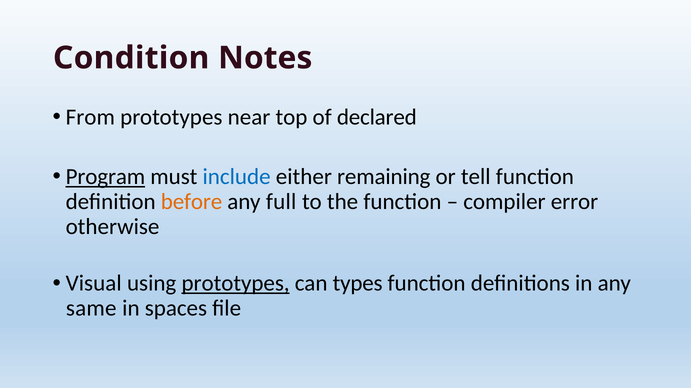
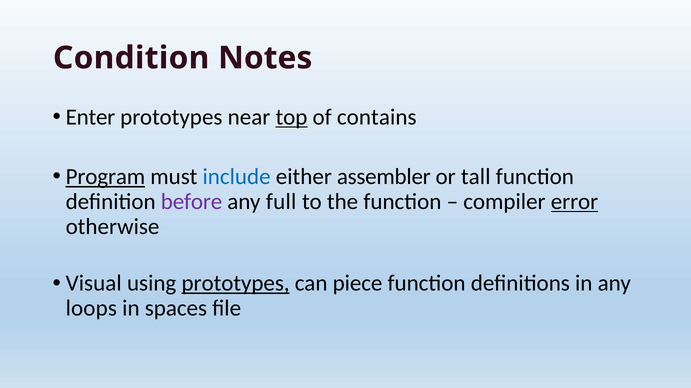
From: From -> Enter (90, 117)
top underline: none -> present (291, 117)
declared: declared -> contains (377, 117)
remaining: remaining -> assembler (384, 177)
tell: tell -> tall (476, 177)
before colour: orange -> purple (192, 202)
error underline: none -> present (575, 202)
types: types -> piece (358, 284)
same: same -> loops (91, 309)
